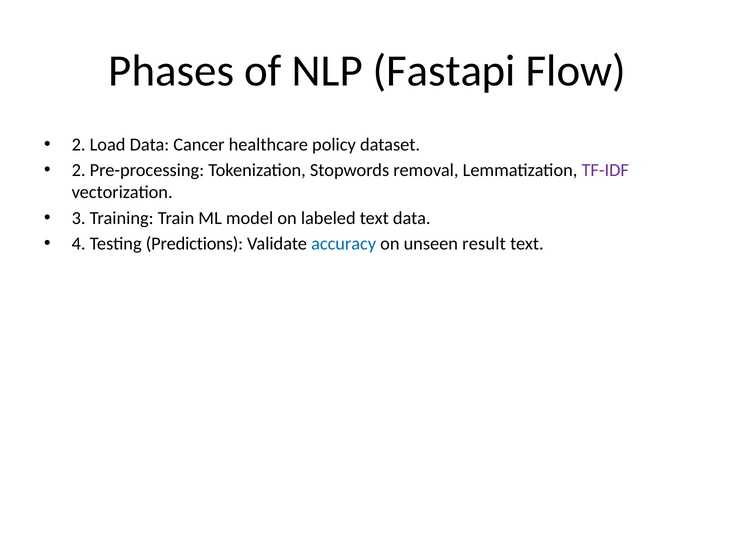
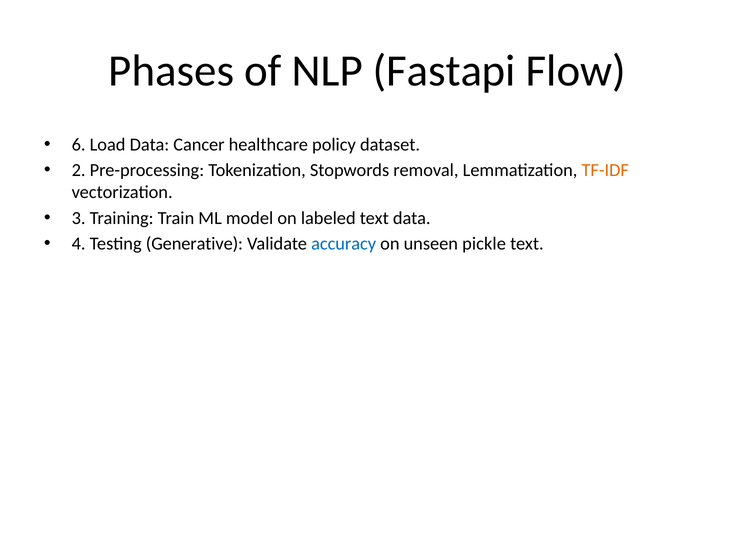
2: 2 -> 6 (79, 145)
TF-IDF colour: purple -> orange (605, 170)
Predictions: Predictions -> Generative (194, 244)
result: result -> pickle (484, 244)
